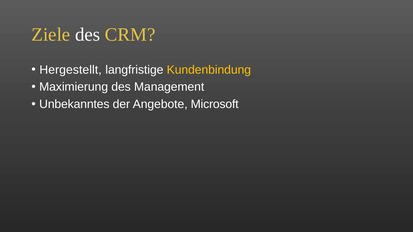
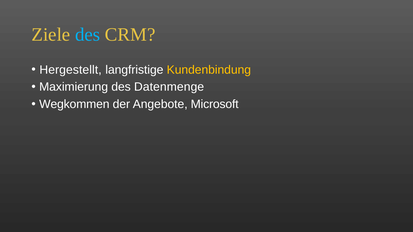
des colour: white -> light blue (88, 35)
Management: Management -> Datenmenge (169, 87)
Unbekanntes: Unbekanntes -> Wegkommen (74, 104)
